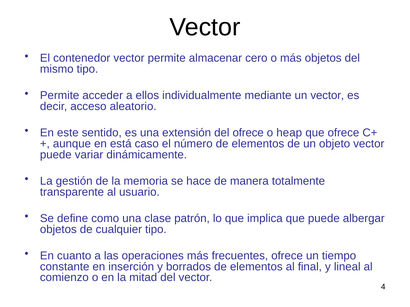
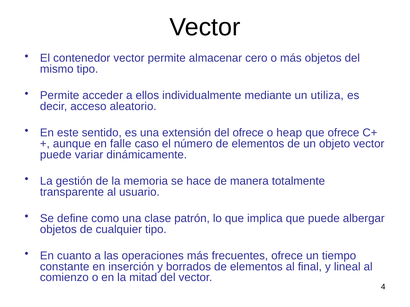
un vector: vector -> utiliza (327, 96)
está: está -> falle (121, 144)
